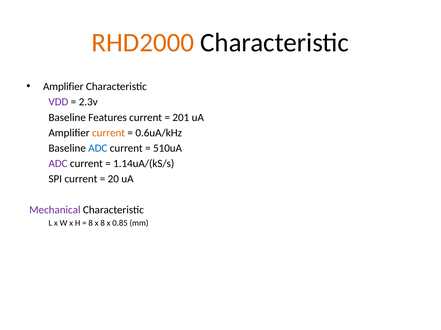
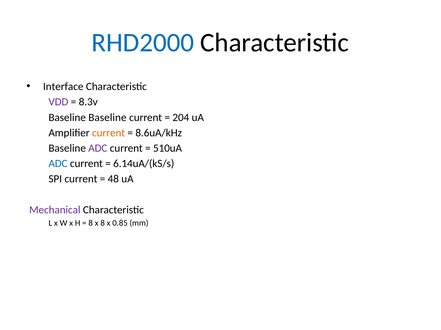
RHD2000 colour: orange -> blue (143, 43)
Amplifier: Amplifier -> Interface (63, 87)
2.3v: 2.3v -> 8.3v (88, 102)
Baseline Features: Features -> Baseline (107, 118)
201: 201 -> 204 (181, 118)
0.6uA/kHz: 0.6uA/kHz -> 8.6uA/kHz (159, 133)
ADC colour: blue -> purple (98, 149)
ADC colour: purple -> blue (58, 164)
1.14uA/(kS/s: 1.14uA/(kS/s -> 6.14uA/(kS/s (144, 164)
20: 20 -> 48 (113, 179)
